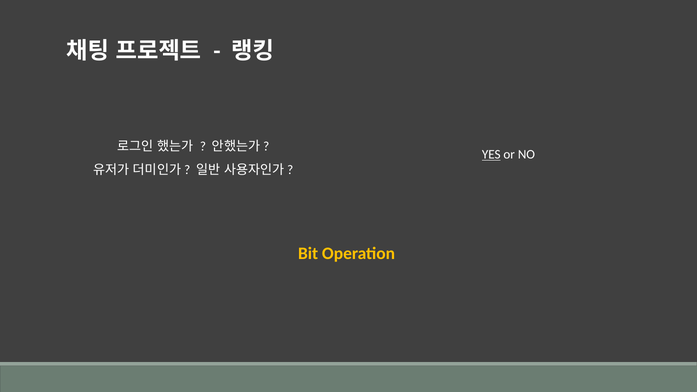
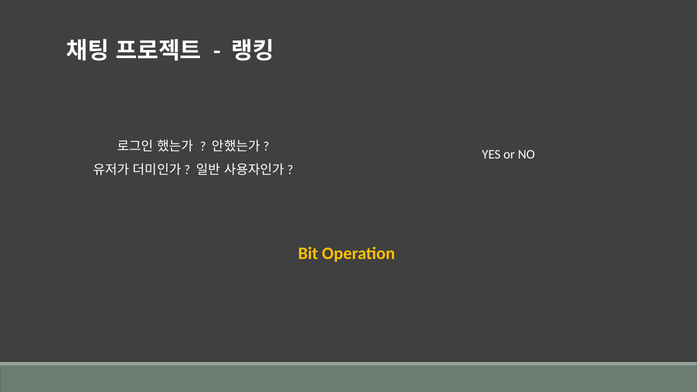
YES underline: present -> none (491, 155)
